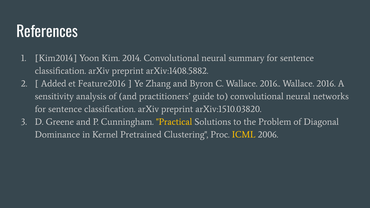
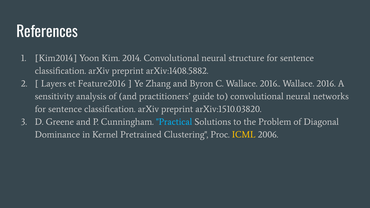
summary: summary -> structure (246, 58)
Added: Added -> Layers (54, 84)
Practical colour: yellow -> light blue (174, 122)
